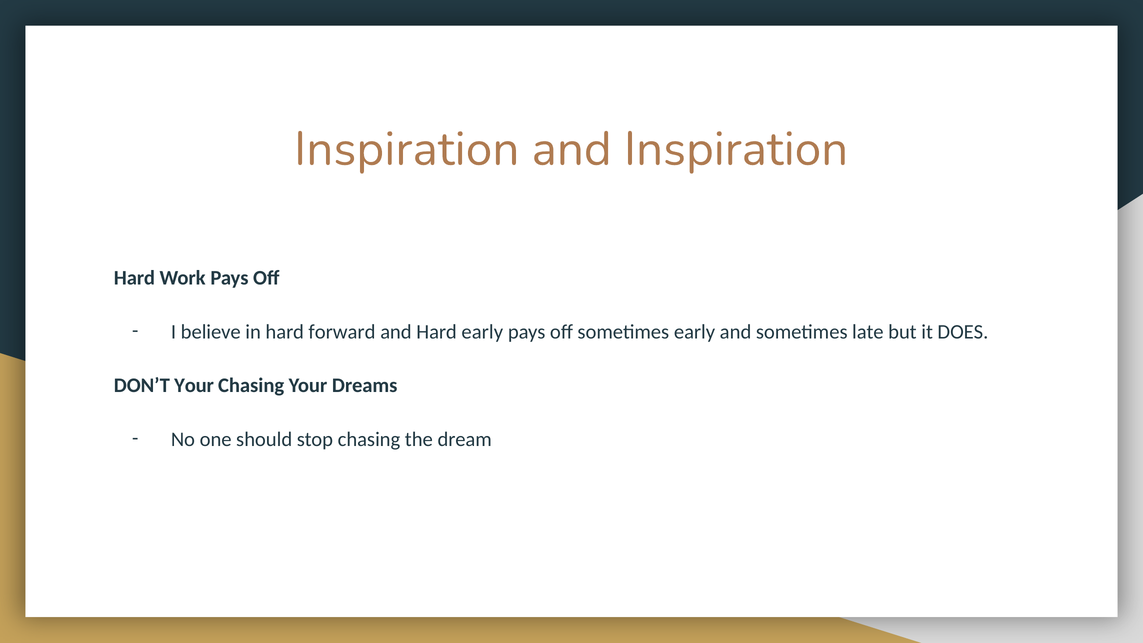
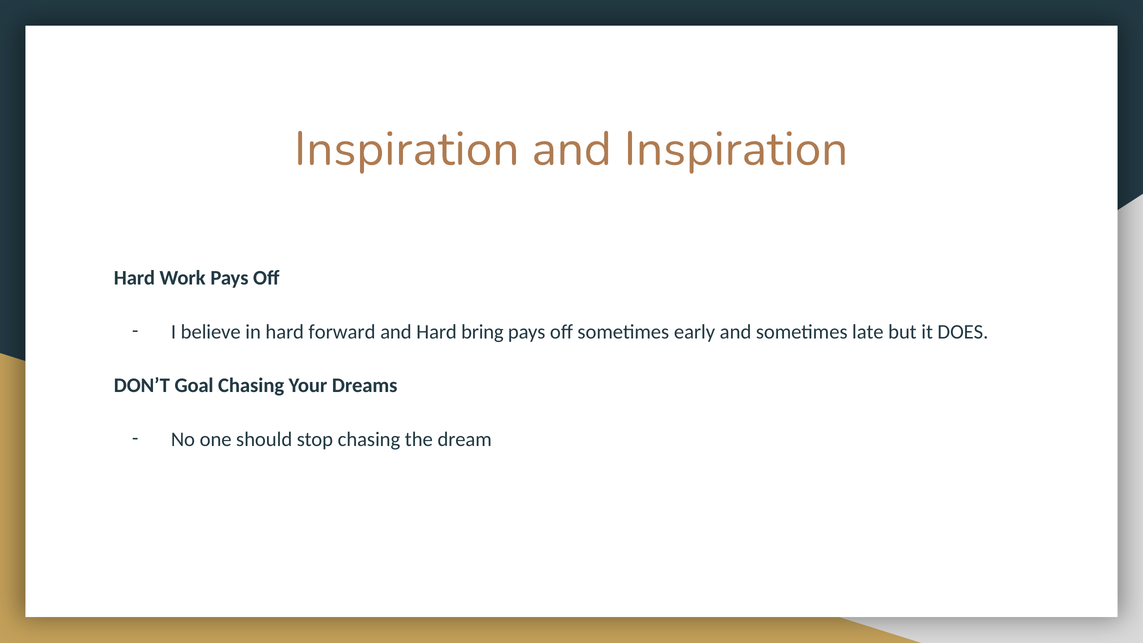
Hard early: early -> bring (482, 332)
DON’T Your: Your -> Goal (194, 386)
